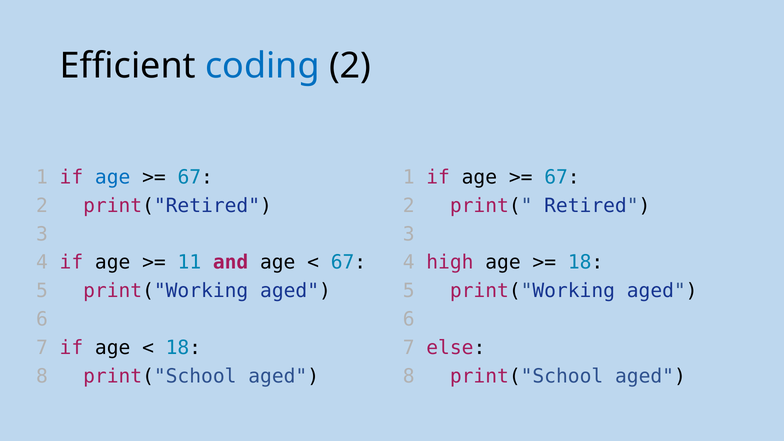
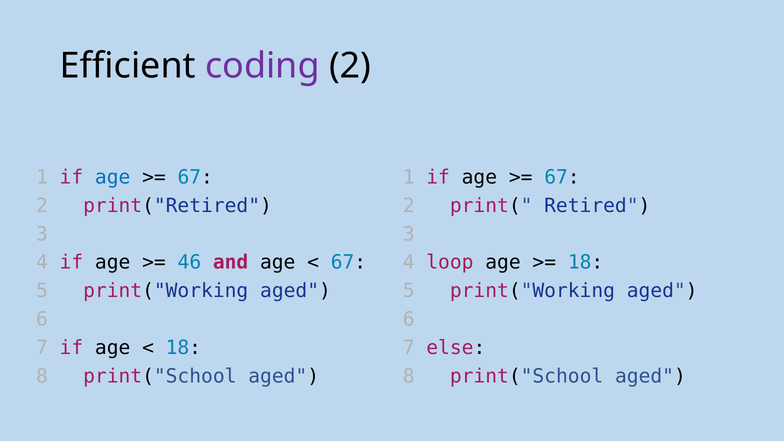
coding colour: blue -> purple (262, 66)
11: 11 -> 46 (189, 262)
high: high -> loop (450, 262)
